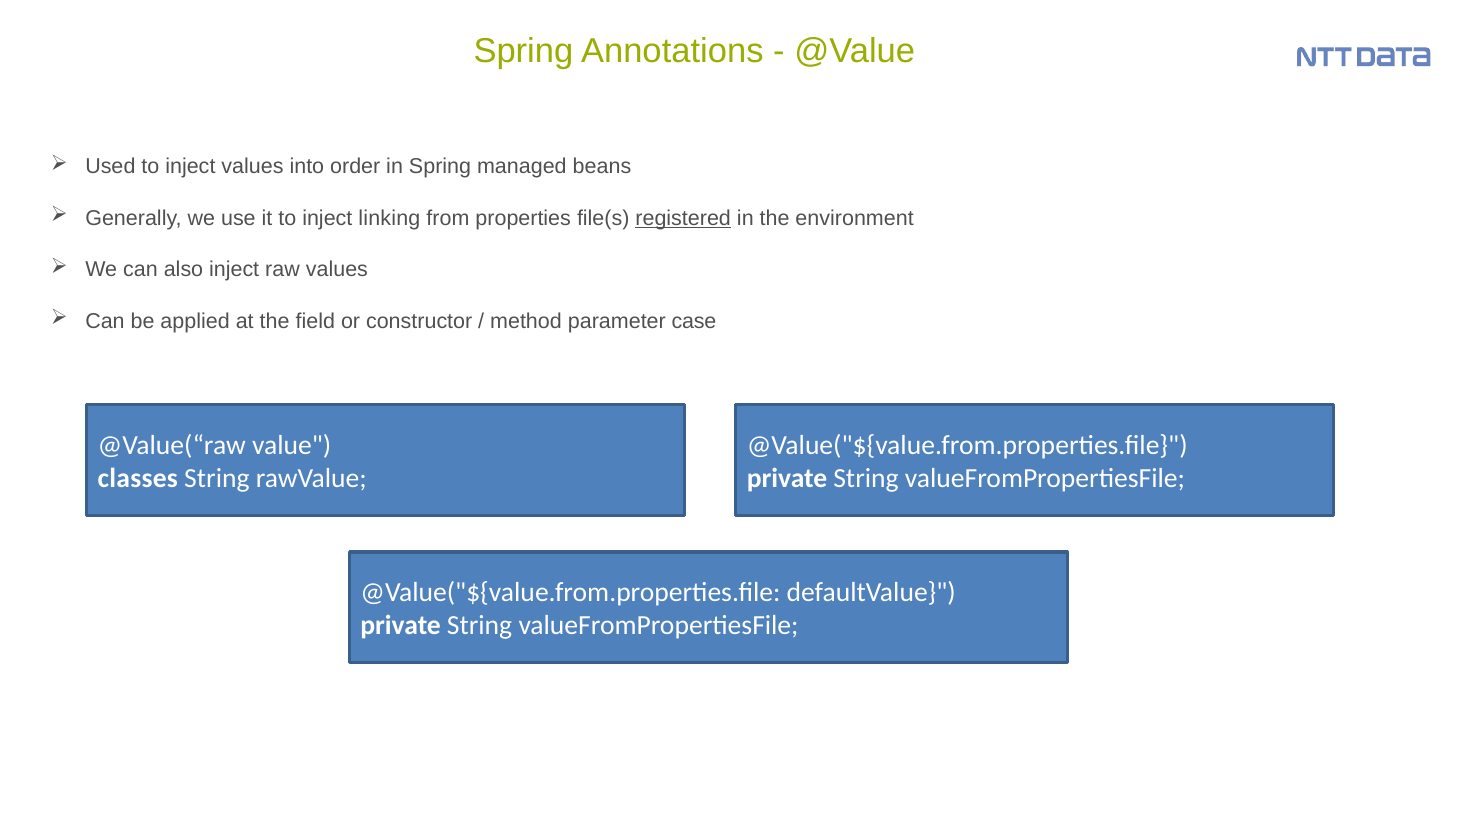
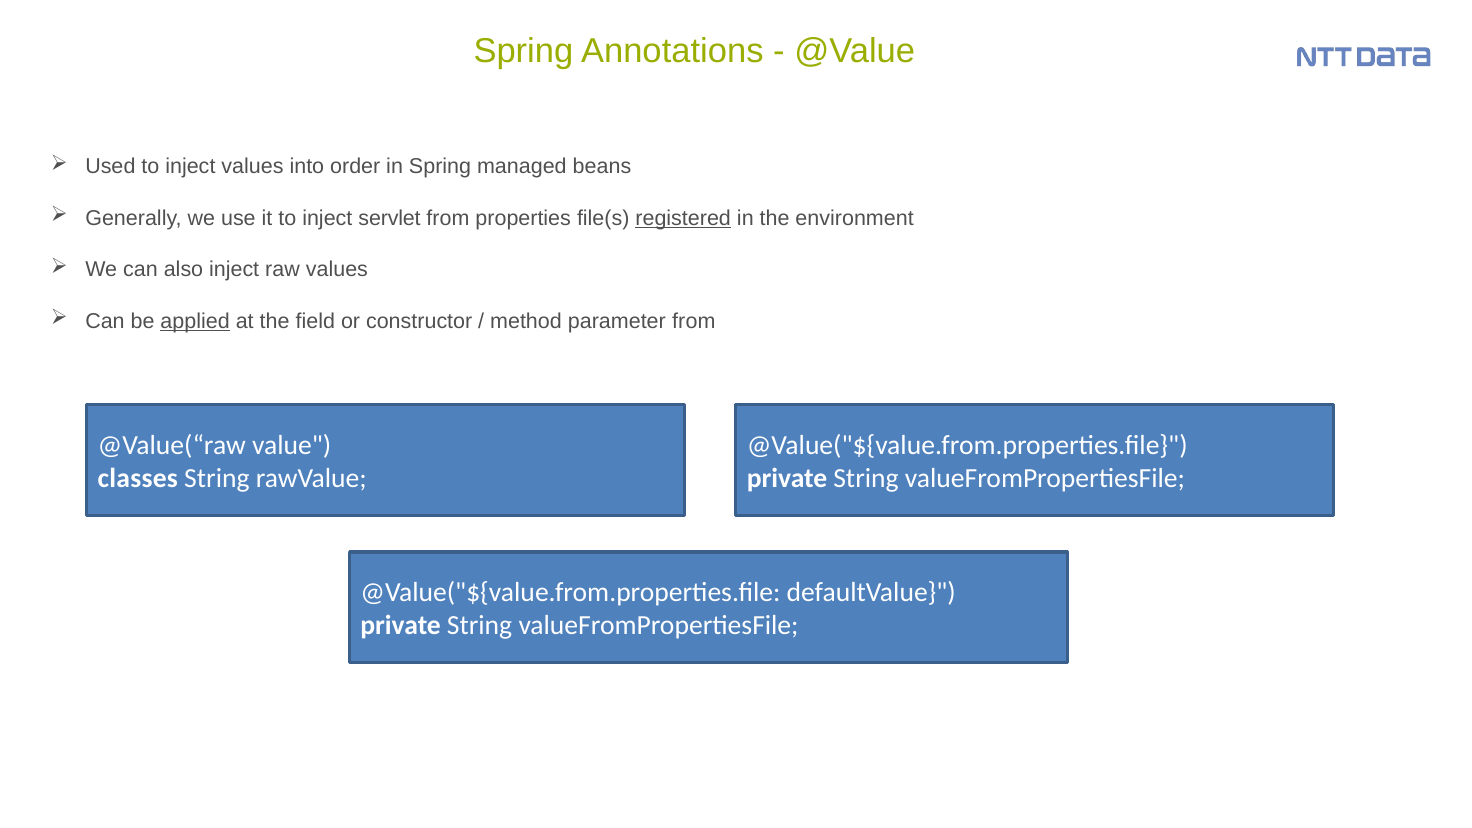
linking: linking -> servlet (390, 218)
applied underline: none -> present (195, 321)
parameter case: case -> from (694, 321)
